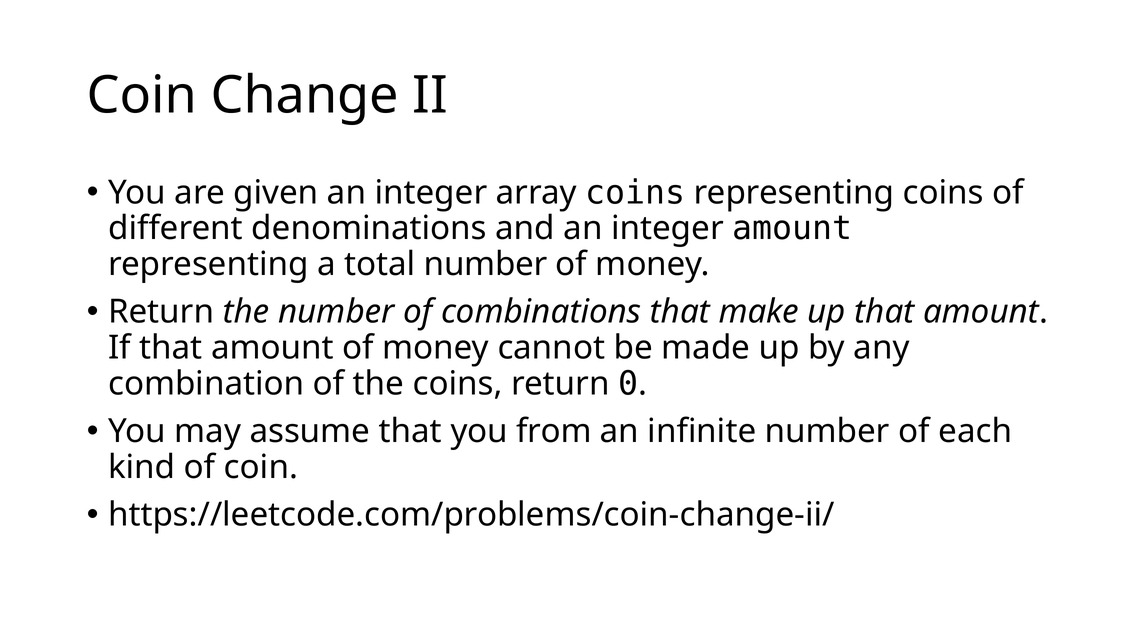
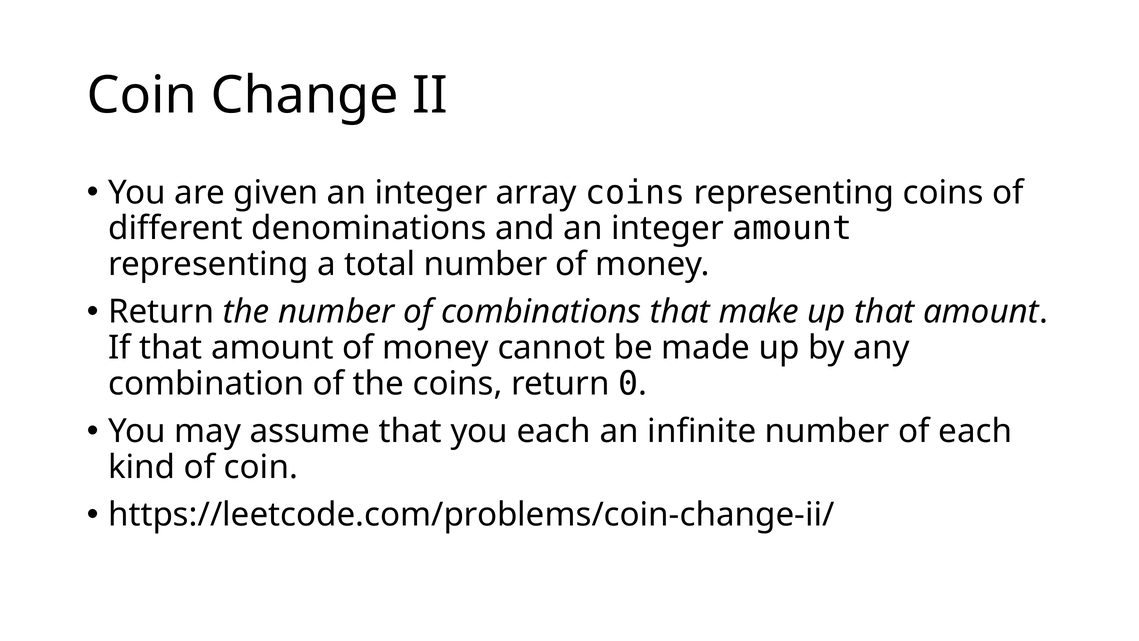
you from: from -> each (554, 431)
